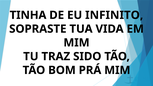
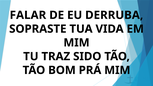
TINHA: TINHA -> FALAR (28, 15)
INFINITO: INFINITO -> DERRUBA (114, 15)
